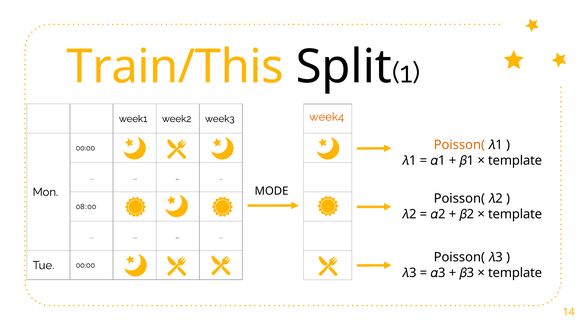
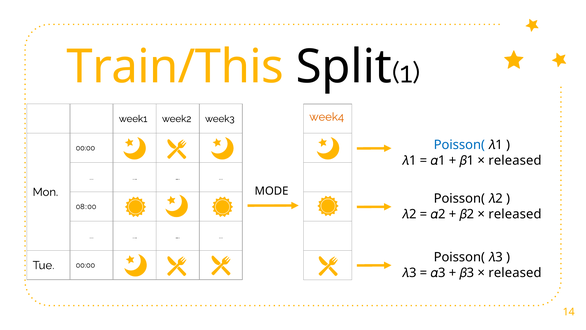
Poisson( colour: orange -> blue (459, 145)
template: template -> released (515, 160)
template: template -> released (515, 214)
template: template -> released (515, 273)
